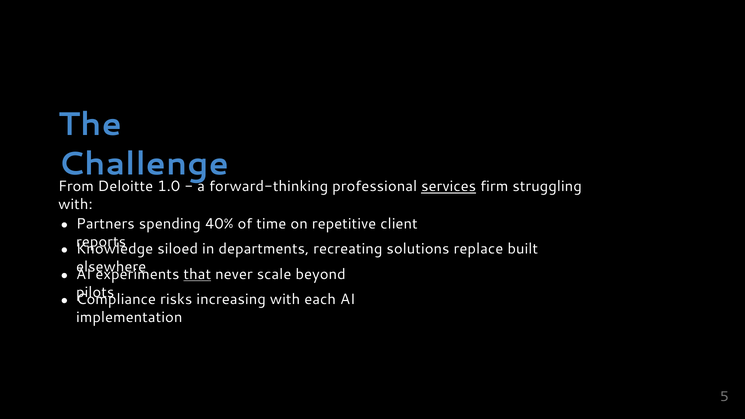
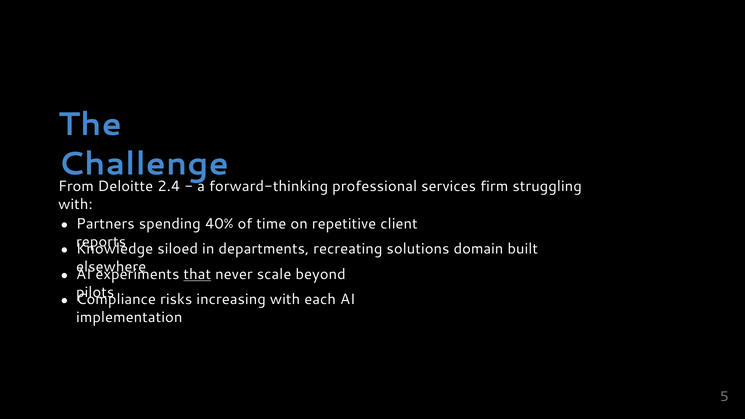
1.0: 1.0 -> 2.4 (169, 187)
services underline: present -> none (449, 187)
replace: replace -> domain (478, 249)
